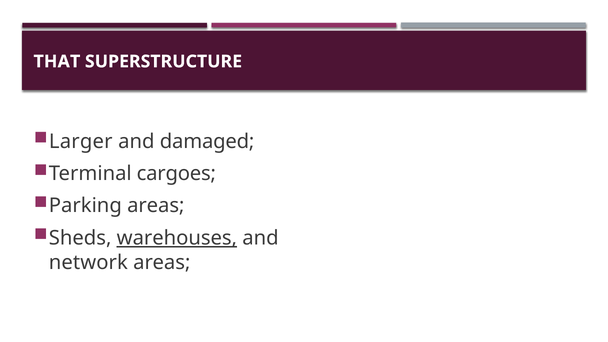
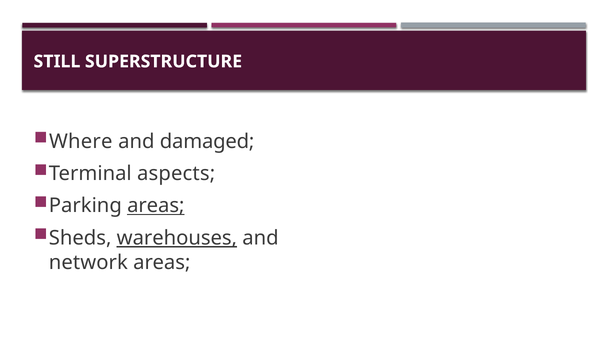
THAT: THAT -> STILL (57, 62)
Larger: Larger -> Where (81, 141)
cargoes: cargoes -> aspects (176, 174)
areas underline: none -> present (156, 206)
